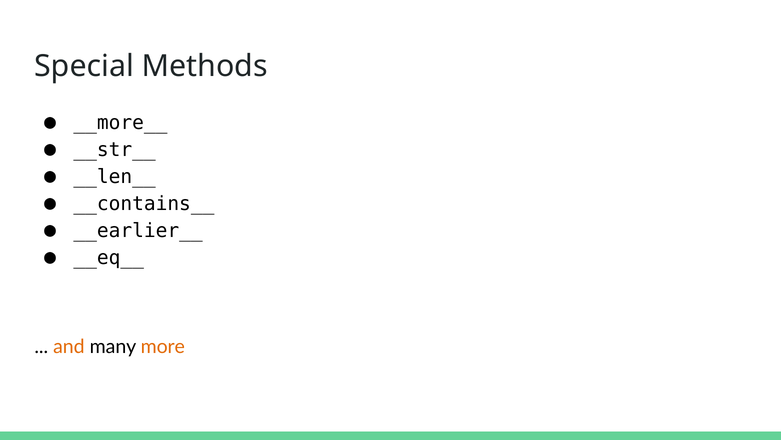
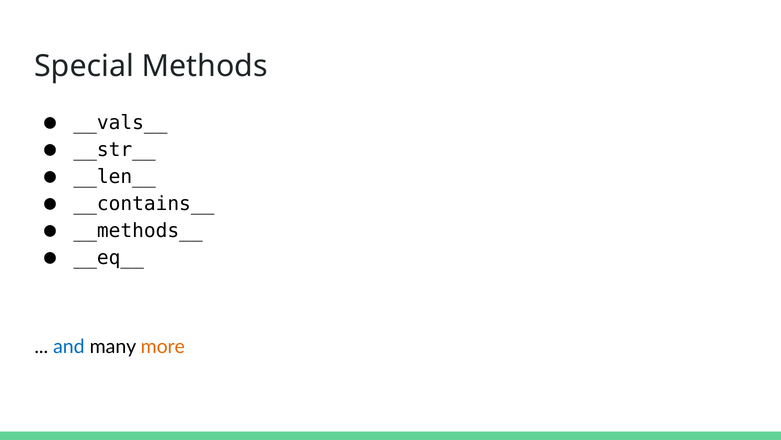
__more__: __more__ -> __vals__ (120, 123)
__earlier__: __earlier__ -> __methods__ (138, 231)
and colour: orange -> blue (69, 346)
